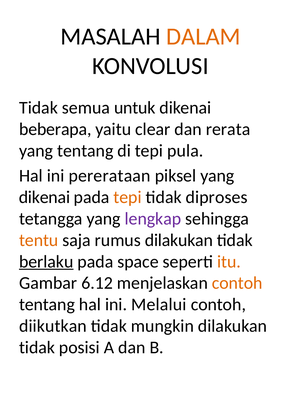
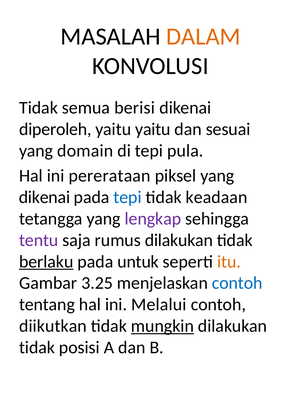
untuk: untuk -> berisi (135, 108)
beberapa: beberapa -> diperoleh (55, 129)
yaitu clear: clear -> yaitu (153, 129)
rerata: rerata -> sesuai (228, 129)
yang tentang: tentang -> domain (85, 150)
tepi colour: orange -> blue (128, 197)
diproses: diproses -> keadaan (217, 197)
tentu colour: orange -> purple (39, 240)
space: space -> untuk (138, 261)
6.12: 6.12 -> 3.25 (97, 283)
contoh colour: orange -> blue (237, 283)
mungkin underline: none -> present (162, 325)
